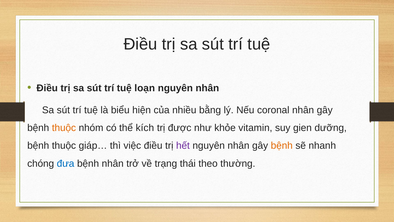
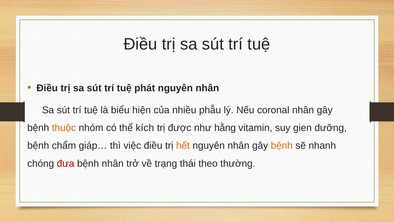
loạn: loạn -> phát (145, 88)
bằng: bằng -> phẫu (210, 110)
khỏe: khỏe -> hằng (225, 128)
thuộc: thuộc -> chẩm (64, 145)
hết colour: purple -> orange (183, 145)
đưa colour: blue -> red (66, 163)
